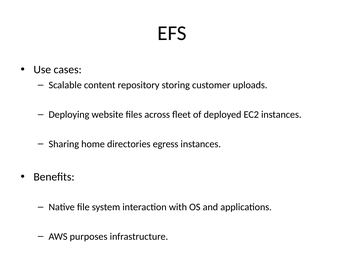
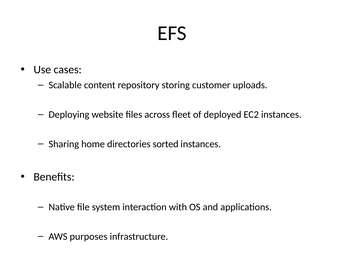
egress: egress -> sorted (166, 144)
